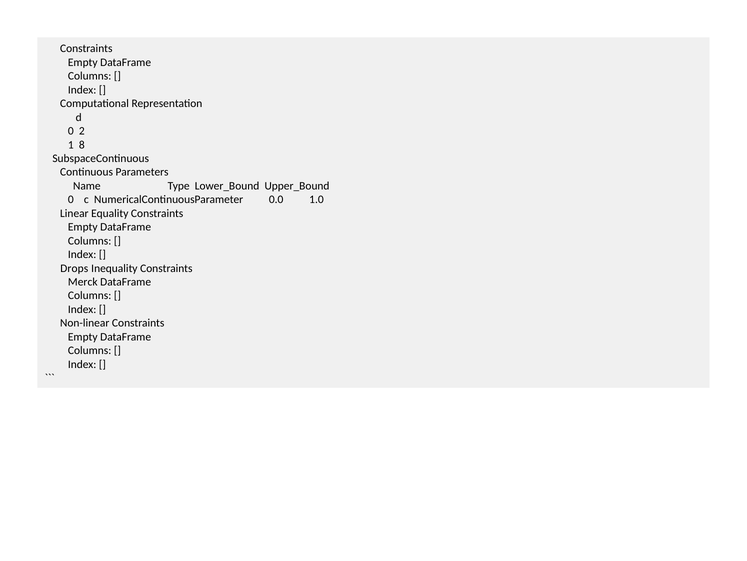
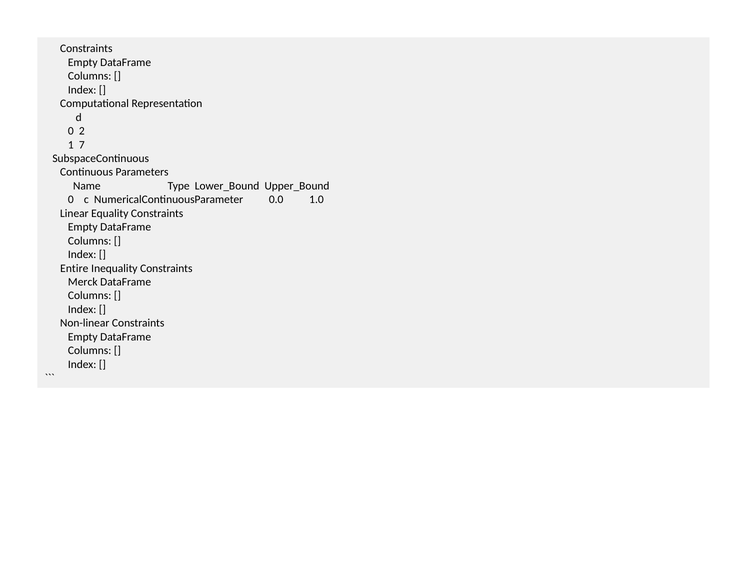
8: 8 -> 7 (82, 145)
Drops: Drops -> Entire (74, 268)
